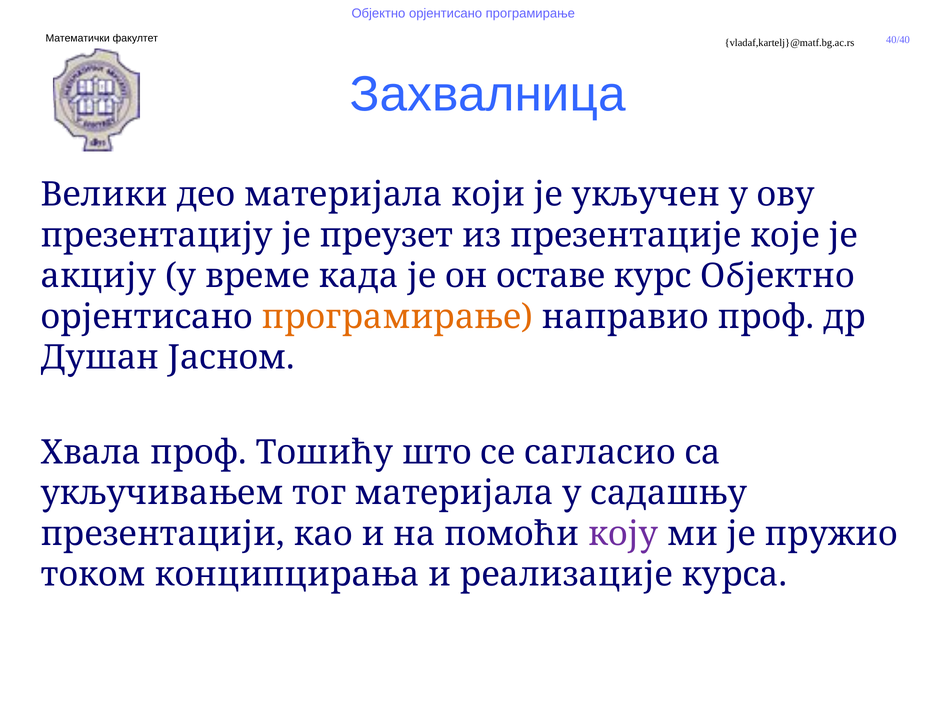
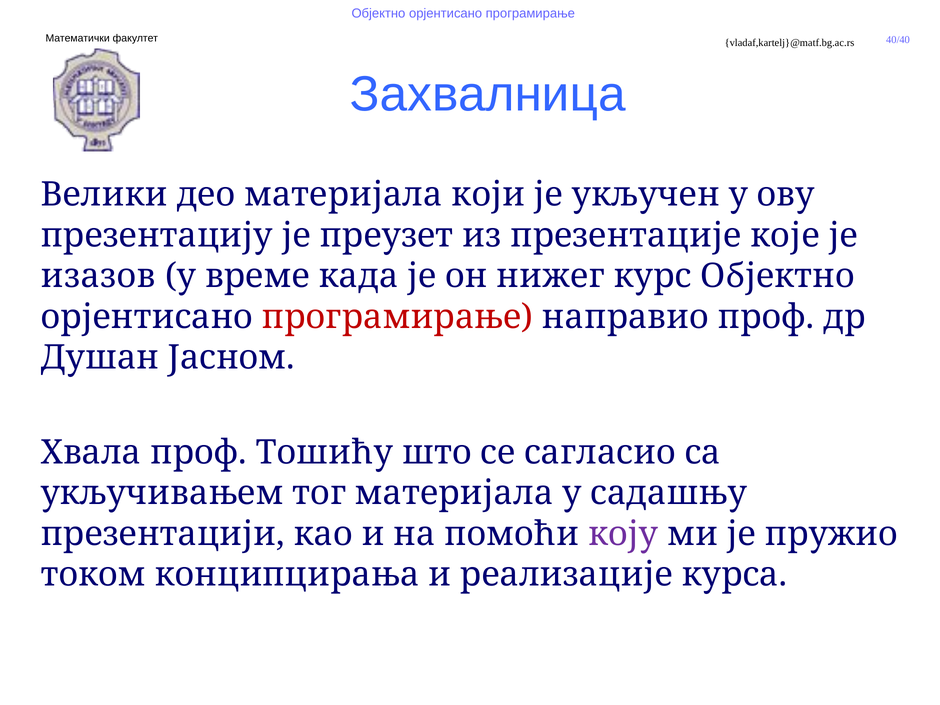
акцију: акцију -> изазов (98, 276)
оставе: оставе -> нижег (551, 276)
програмирање colour: orange -> red (398, 317)
